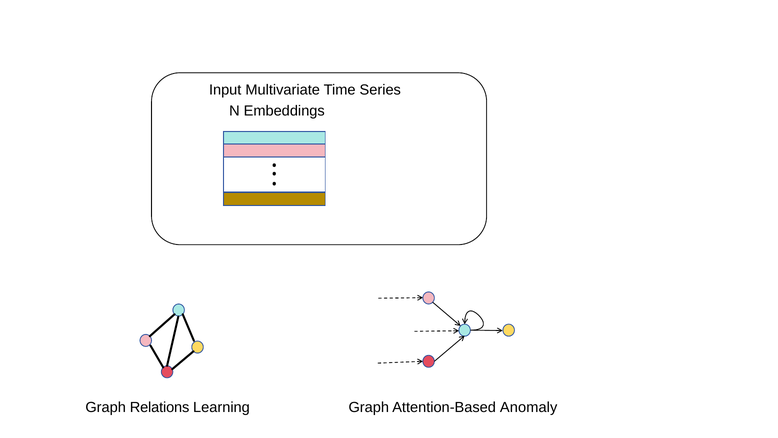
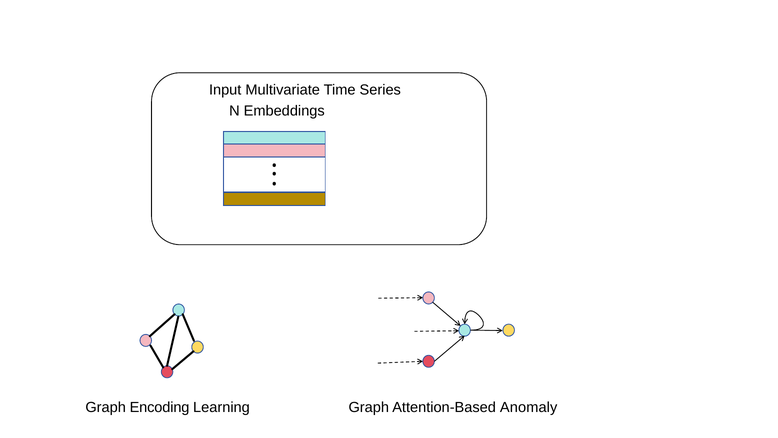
Relations: Relations -> Encoding (160, 407)
